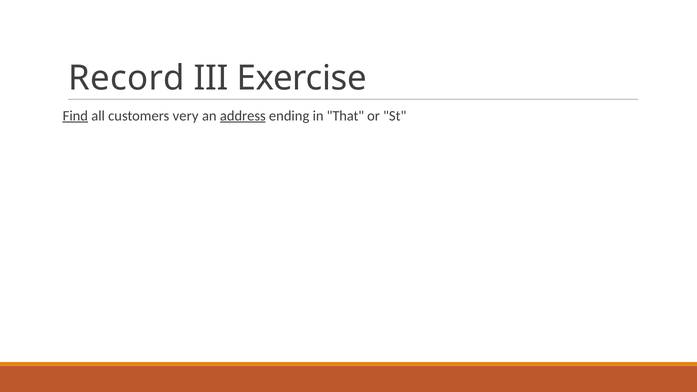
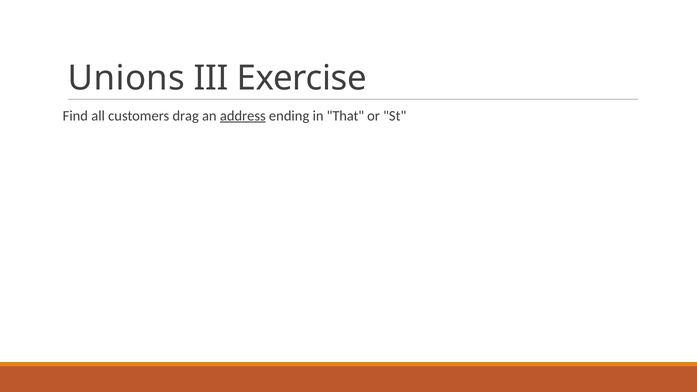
Record: Record -> Unions (126, 78)
Find underline: present -> none (75, 116)
very: very -> drag (186, 116)
